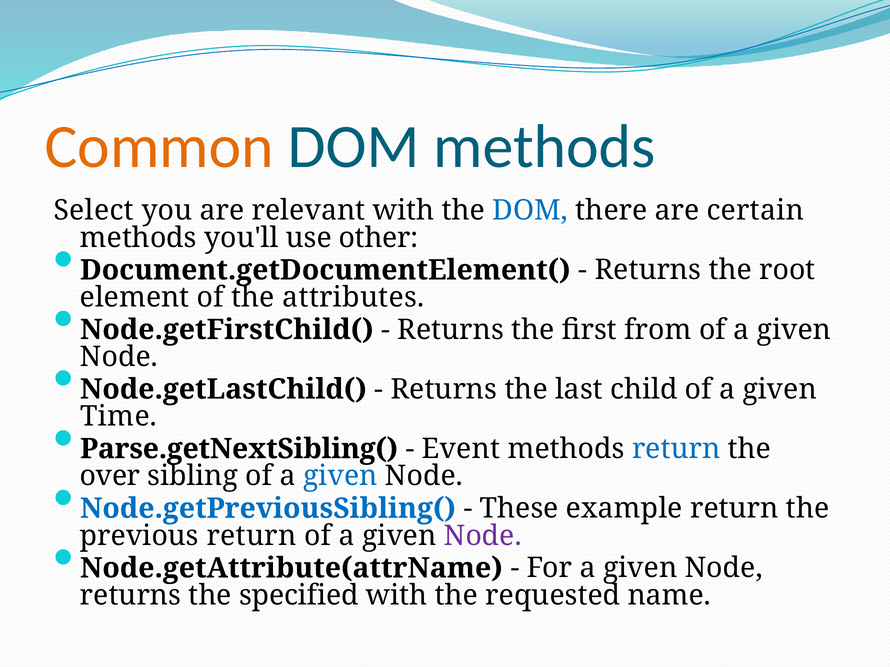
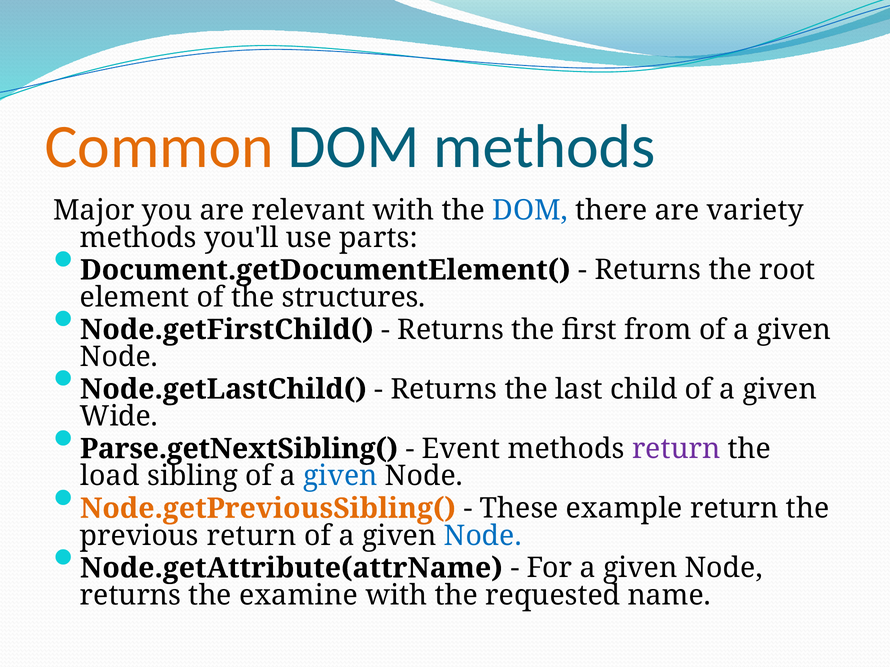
Select: Select -> Major (94, 211)
certain: certain -> variety (755, 211)
other: other -> parts (379, 238)
attributes: attributes -> structures (354, 298)
Time: Time -> Wide (119, 417)
return colour: blue -> purple (676, 449)
over: over -> load (110, 476)
Node.getPreviousSibling( colour: blue -> orange (268, 509)
Node colour: purple -> blue (483, 536)
specified: specified -> examine (299, 596)
